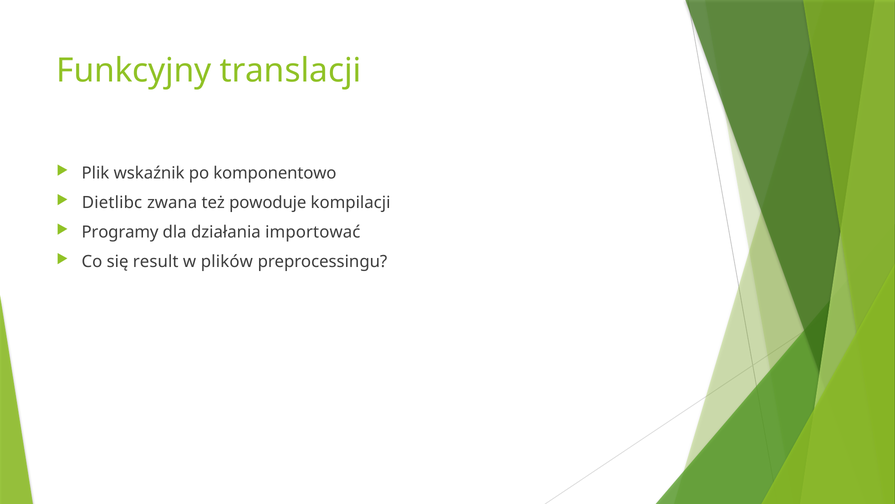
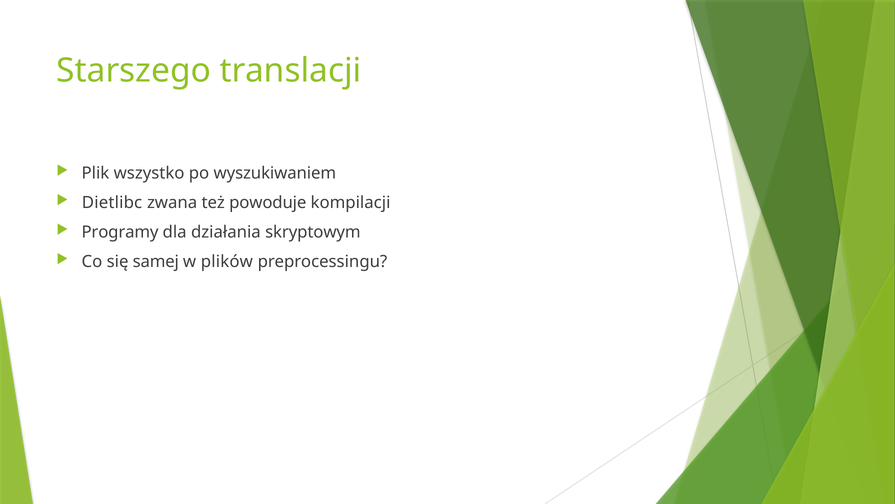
Funkcyjny: Funkcyjny -> Starszego (134, 71)
wskaźnik: wskaźnik -> wszystko (149, 173)
komponentowo: komponentowo -> wyszukiwaniem (275, 173)
importować: importować -> skryptowym (313, 232)
result: result -> samej (156, 262)
